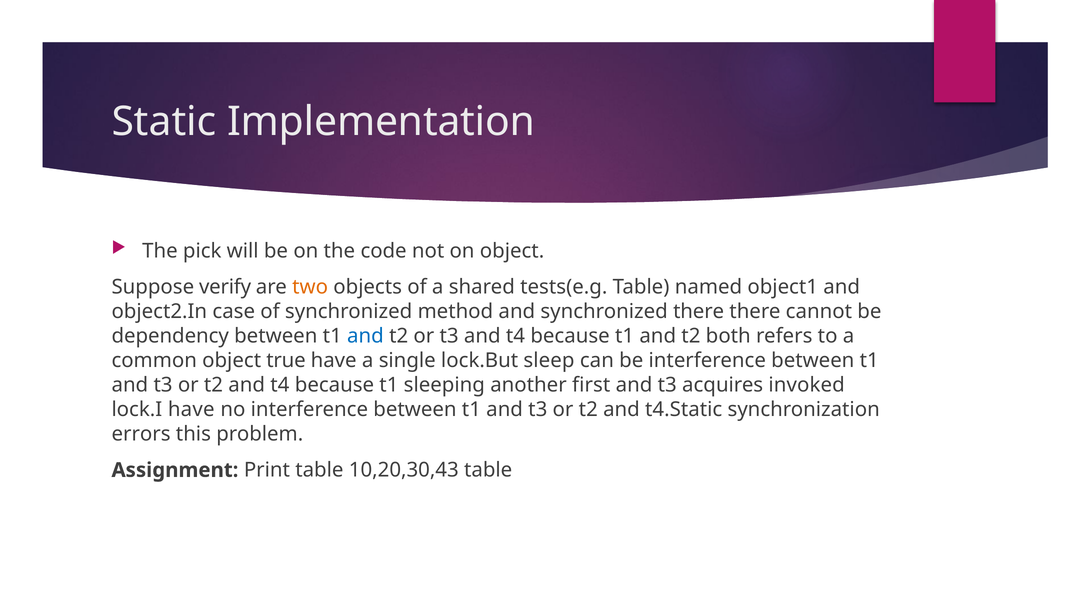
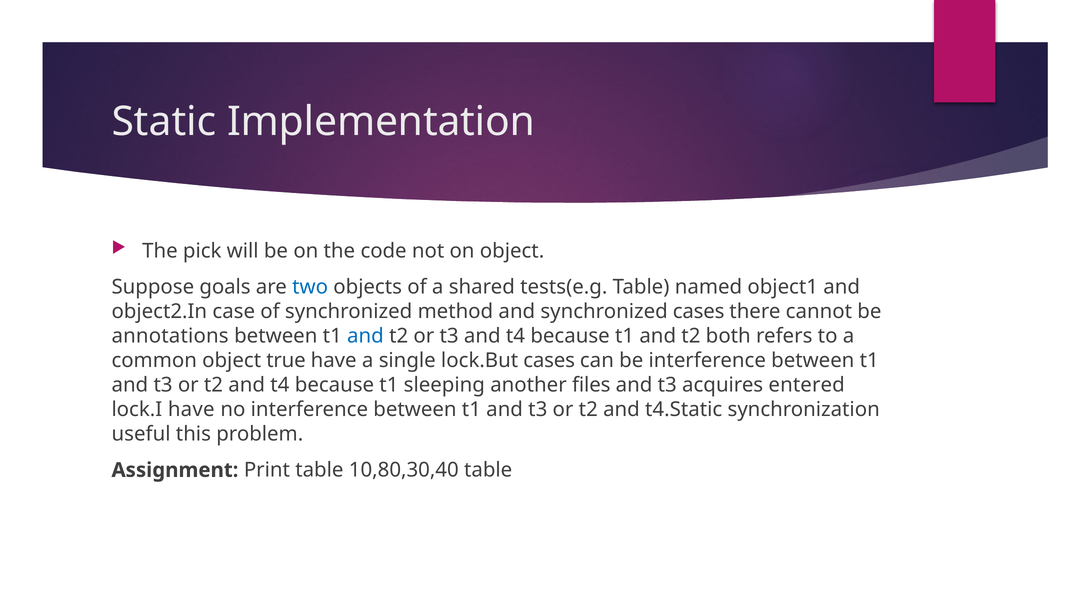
verify: verify -> goals (225, 287)
two colour: orange -> blue (310, 287)
synchronized there: there -> cases (699, 311)
dependency: dependency -> annotations (170, 336)
lock.But sleep: sleep -> cases (549, 360)
first: first -> files (591, 385)
invoked: invoked -> entered (807, 385)
errors: errors -> useful (141, 434)
10,20,30,43: 10,20,30,43 -> 10,80,30,40 (404, 470)
